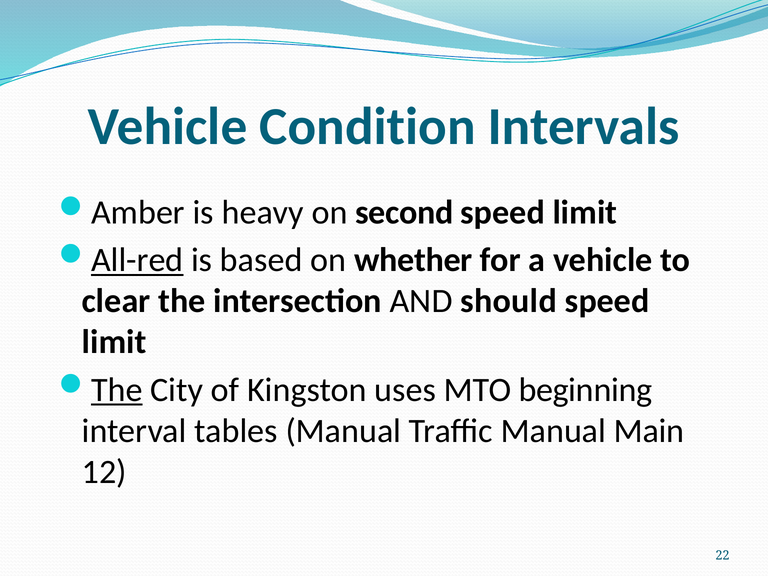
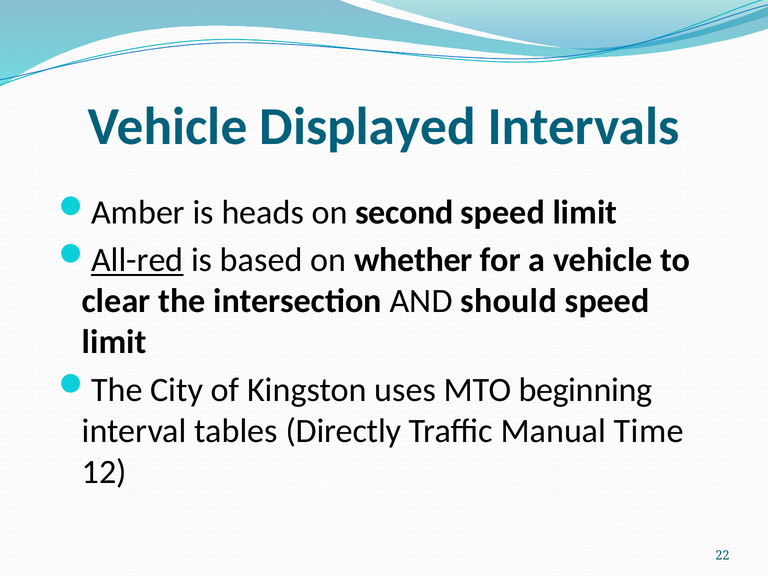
Condition: Condition -> Displayed (368, 127)
heavy: heavy -> heads (263, 212)
The underline: present -> none (117, 390)
tables Manual: Manual -> Directly (343, 431)
Main: Main -> Time (649, 431)
